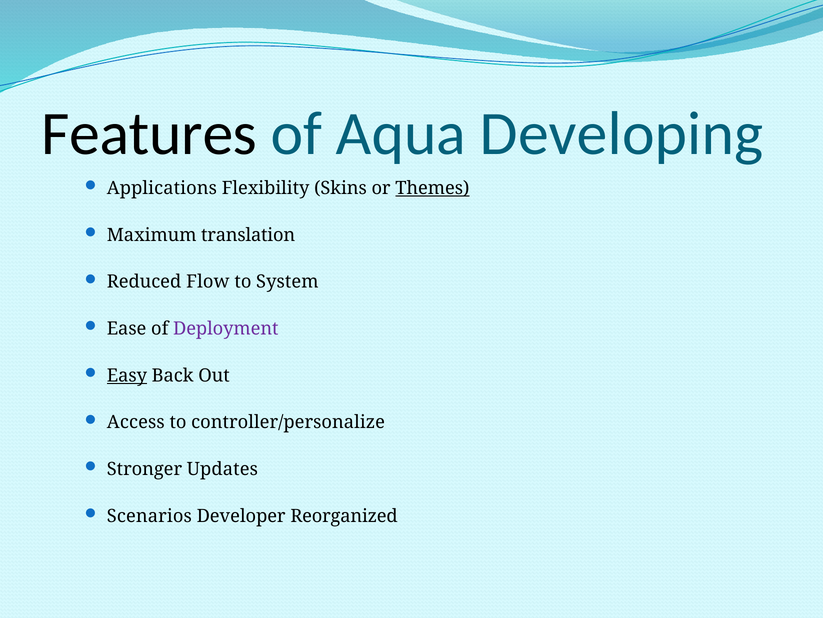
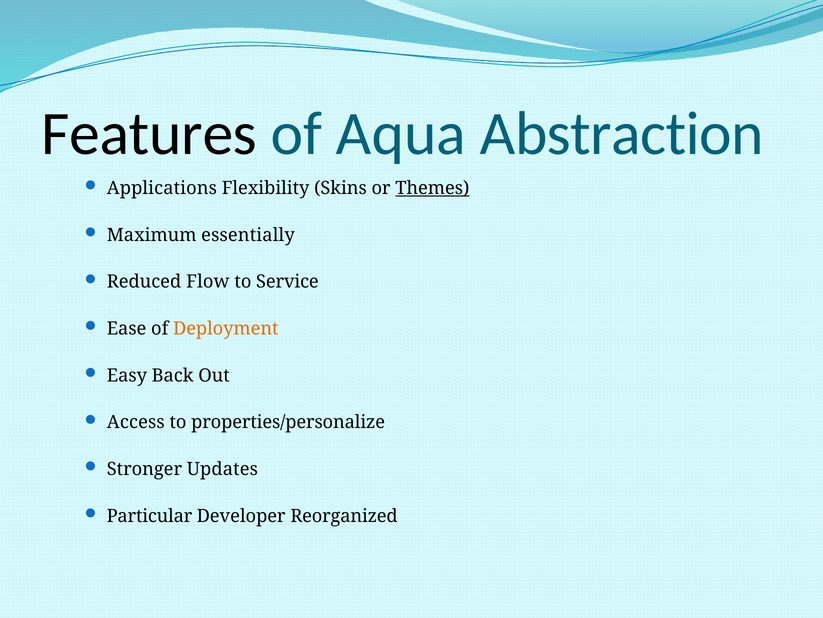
Developing: Developing -> Abstraction (622, 134)
translation: translation -> essentially (248, 235)
System: System -> Service (287, 282)
Deployment colour: purple -> orange (226, 328)
Easy underline: present -> none (127, 375)
controller/personalize: controller/personalize -> properties/personalize (288, 422)
Scenarios: Scenarios -> Particular (149, 516)
